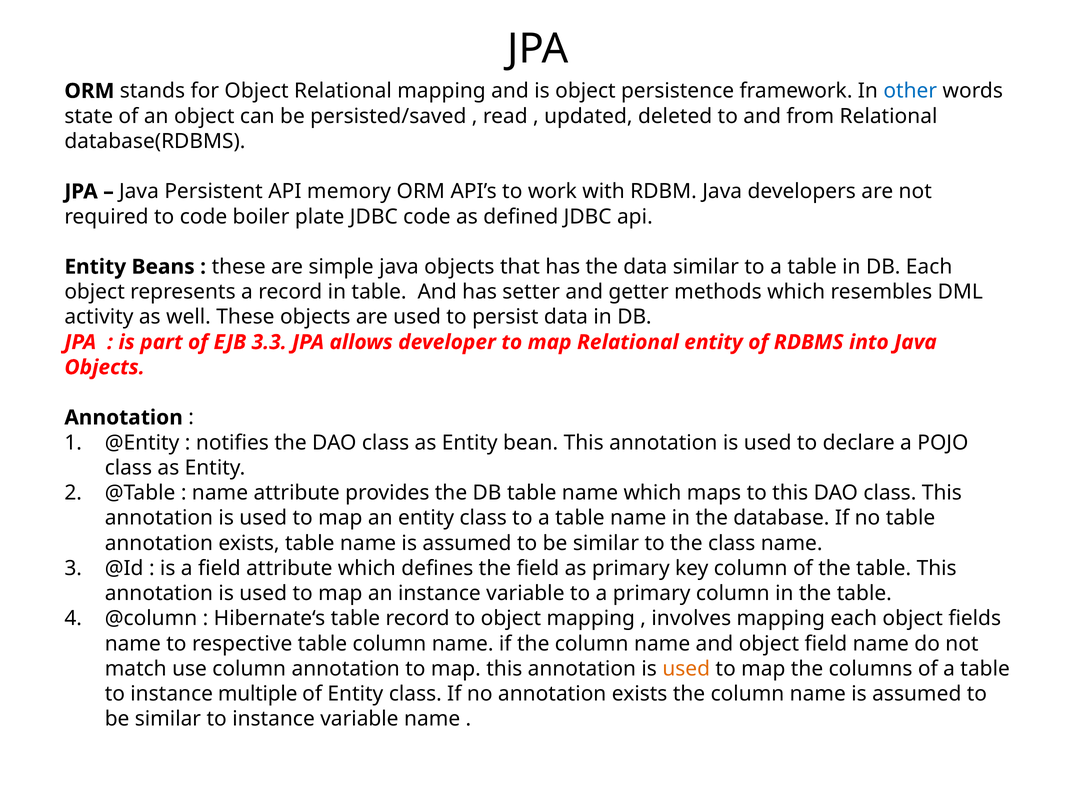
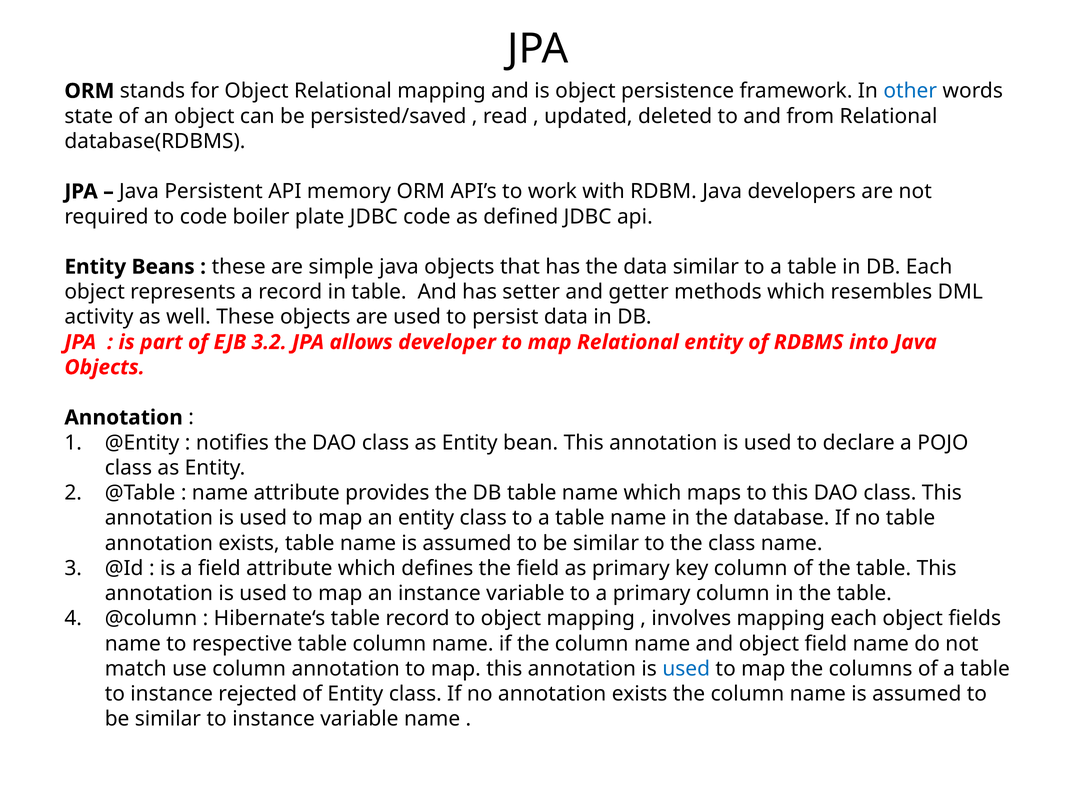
3.3: 3.3 -> 3.2 (269, 342)
used colour: orange -> blue (686, 669)
multiple: multiple -> rejected (258, 694)
